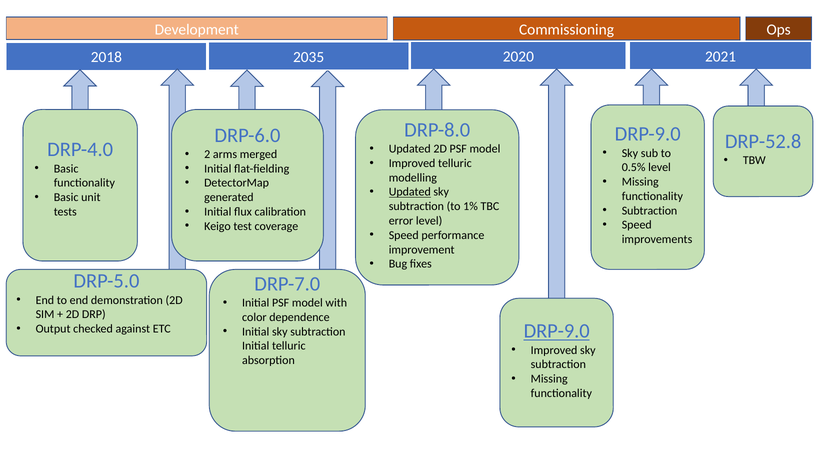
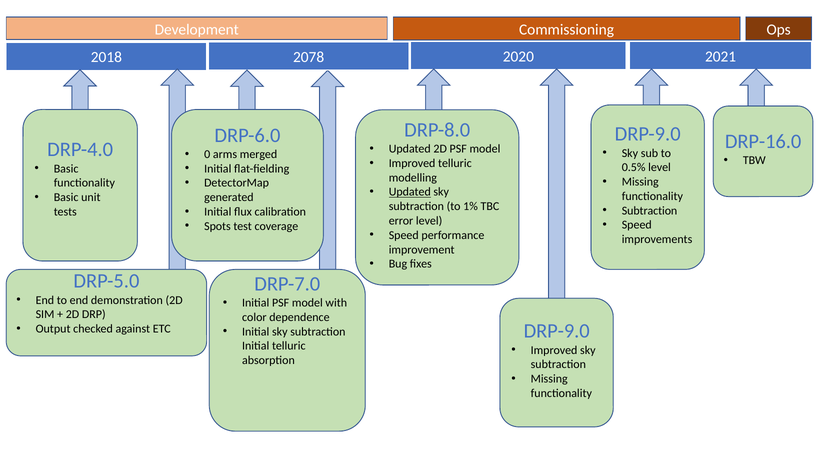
2035: 2035 -> 2078 (309, 57)
DRP-52.8: DRP-52.8 -> DRP-16.0 (763, 141)
2: 2 -> 0 (207, 154)
Keigo: Keigo -> Spots (217, 226)
DRP-9.0 underline: present -> none (557, 331)
